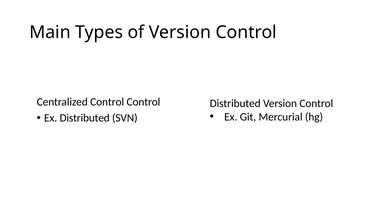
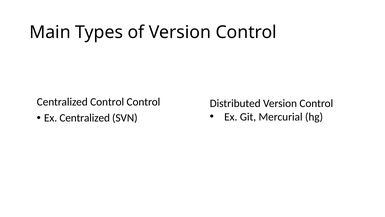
Ex Distributed: Distributed -> Centralized (85, 118)
